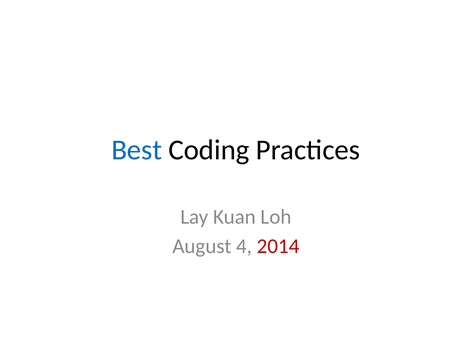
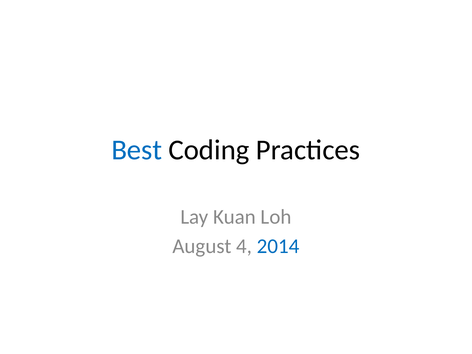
2014 colour: red -> blue (278, 246)
